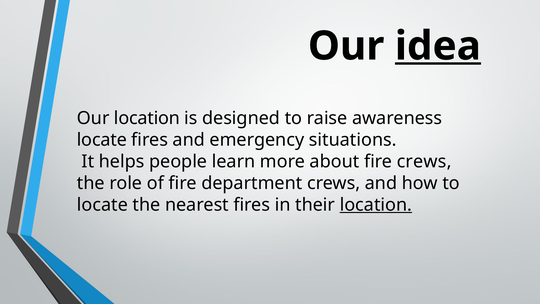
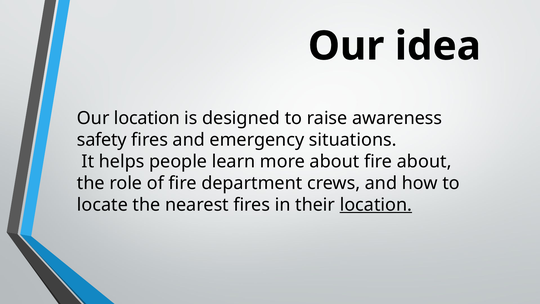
idea underline: present -> none (438, 46)
locate: locate -> safety (102, 140)
fire crews: crews -> about (424, 161)
